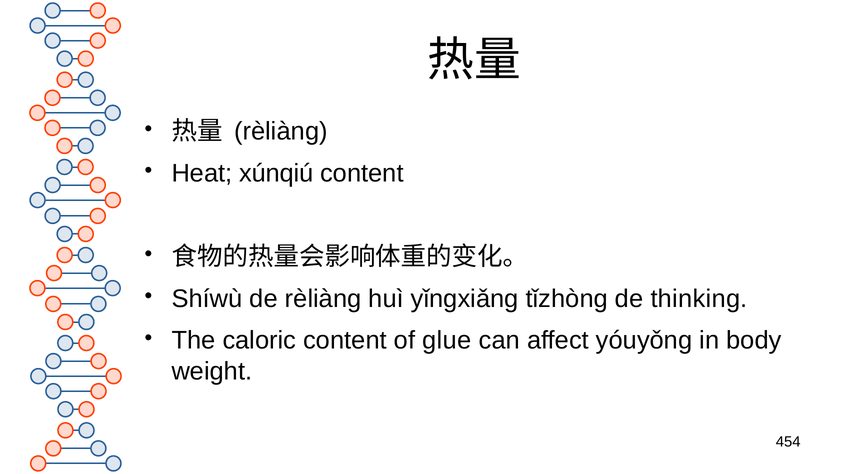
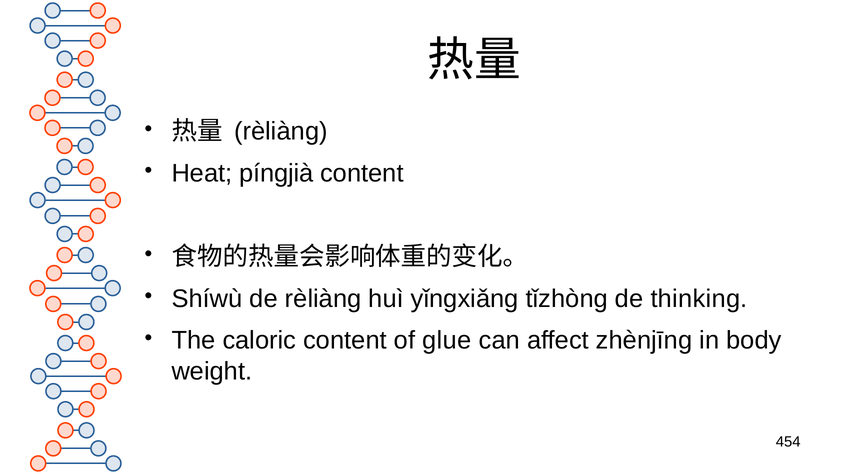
xúnqiú: xúnqiú -> píngjià (276, 173)
yóuyǒng: yóuyǒng -> zhènjīng (644, 341)
